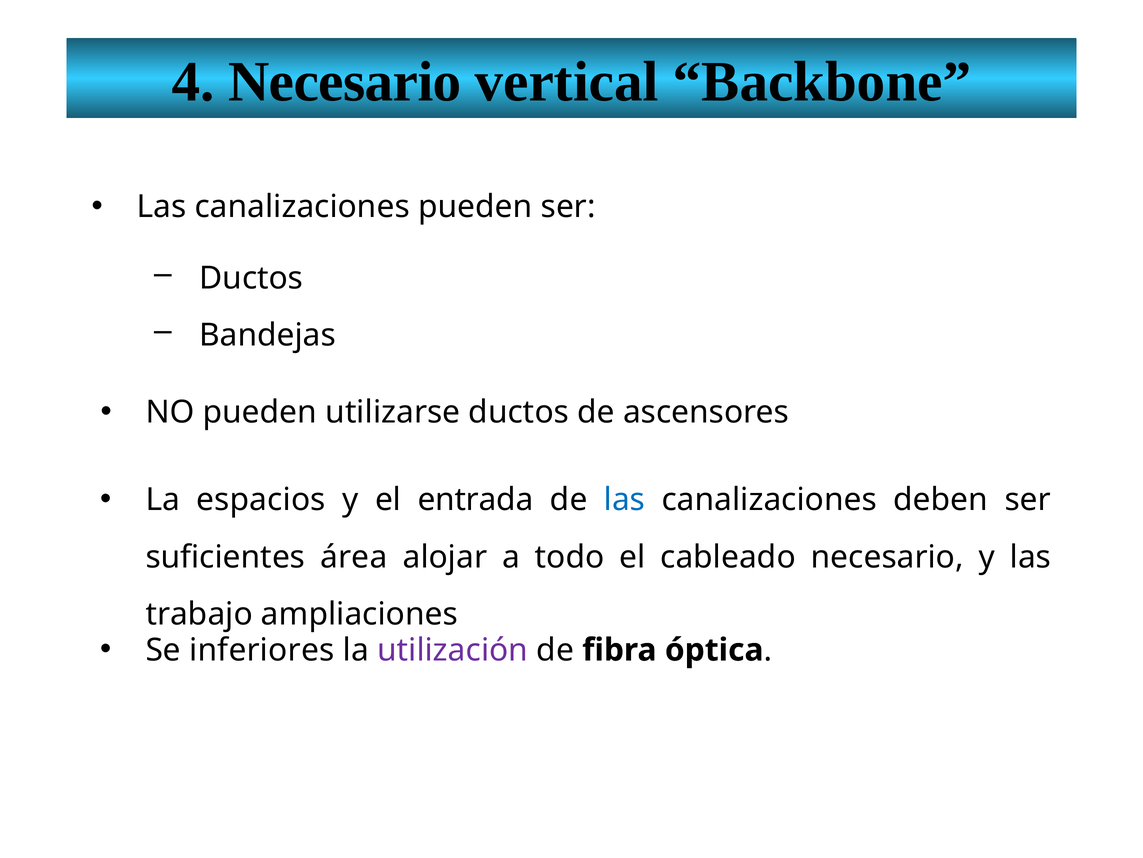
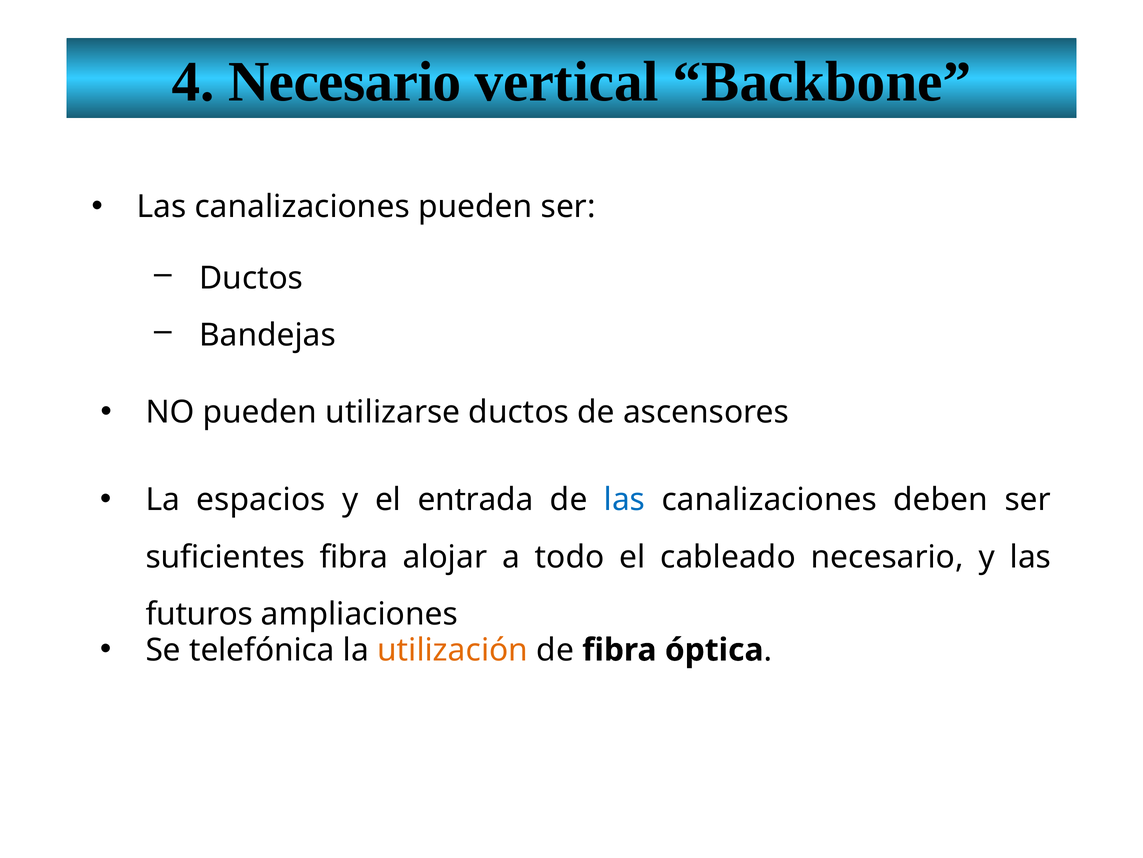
suficientes área: área -> fibra (354, 557)
trabajo: trabajo -> futuros (199, 614)
inferiores: inferiores -> telefónica (262, 650)
utilización colour: purple -> orange (453, 650)
